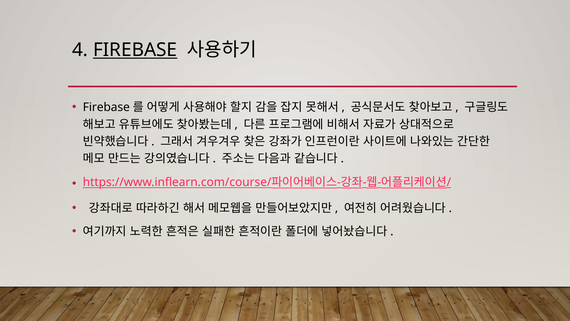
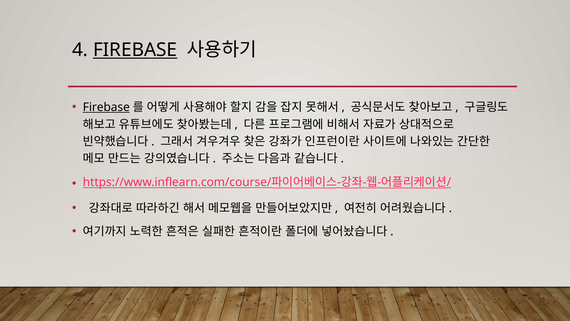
Firebase underline: none -> present (106, 107)
